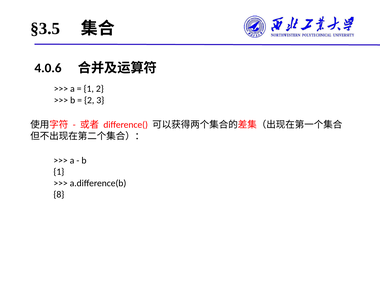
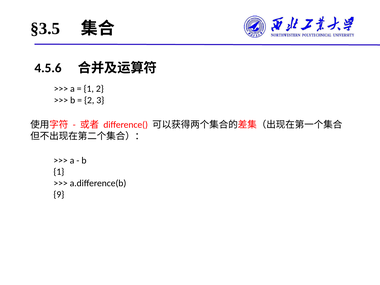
4.0.6: 4.0.6 -> 4.5.6 (48, 68)
8: 8 -> 9 (59, 195)
